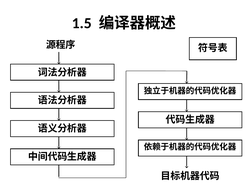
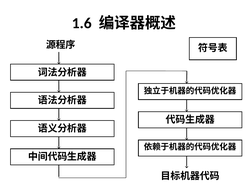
1.5: 1.5 -> 1.6 (82, 23)
